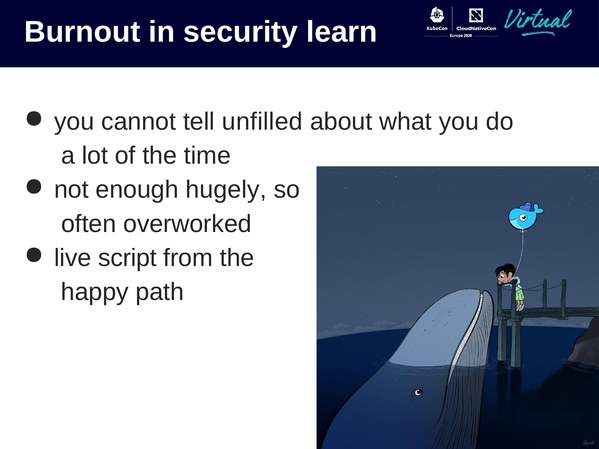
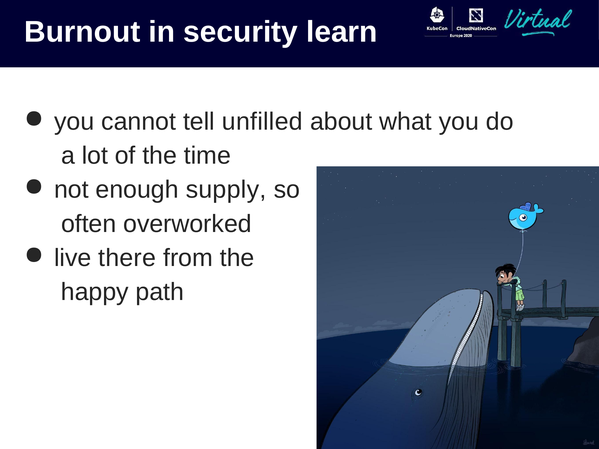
hugely: hugely -> supply (226, 190)
script: script -> there (127, 258)
